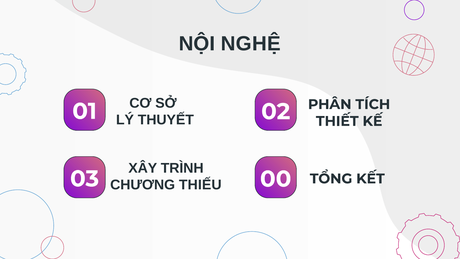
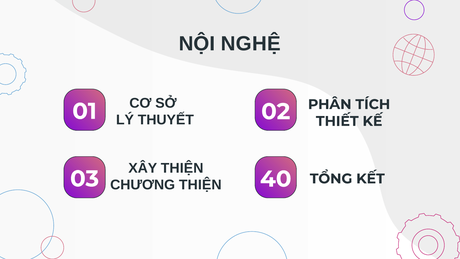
XÂY TRÌNH: TRÌNH -> THIỆN (182, 168)
00: 00 -> 40 (276, 179)
CHƯƠNG THIẾU: THIẾU -> THIỆN (200, 185)
